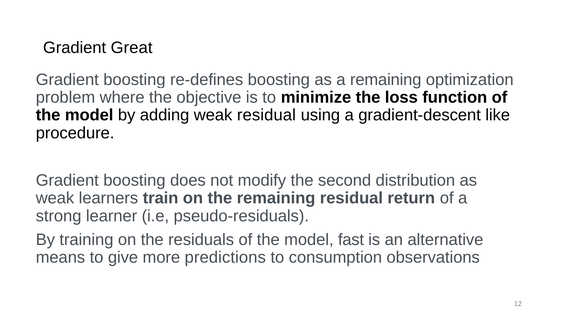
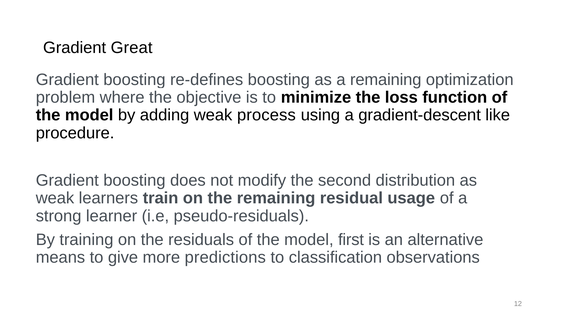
weak residual: residual -> process (266, 115)
return: return -> usage (411, 198)
fast: fast -> first (351, 240)
consumption: consumption -> classification (335, 257)
